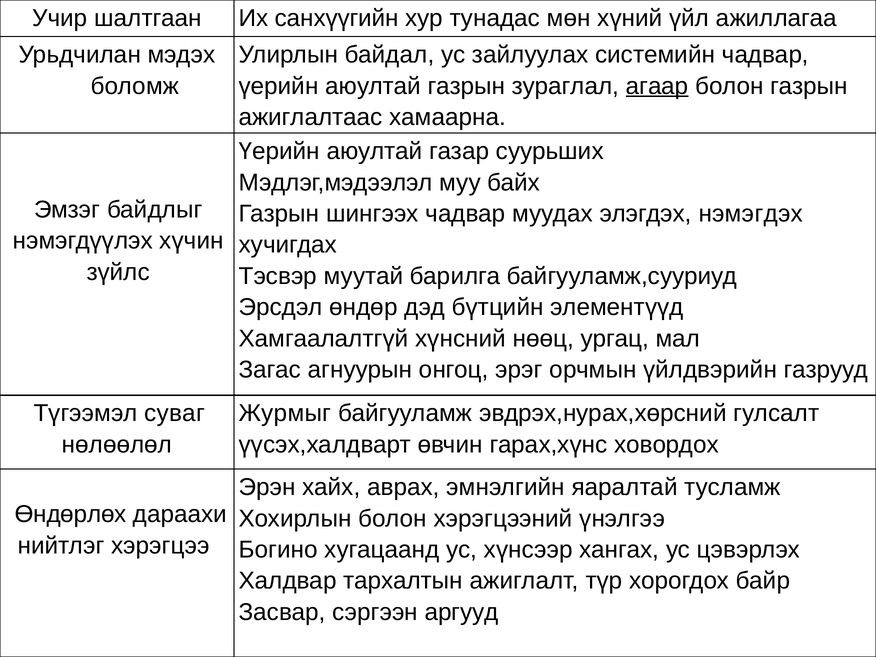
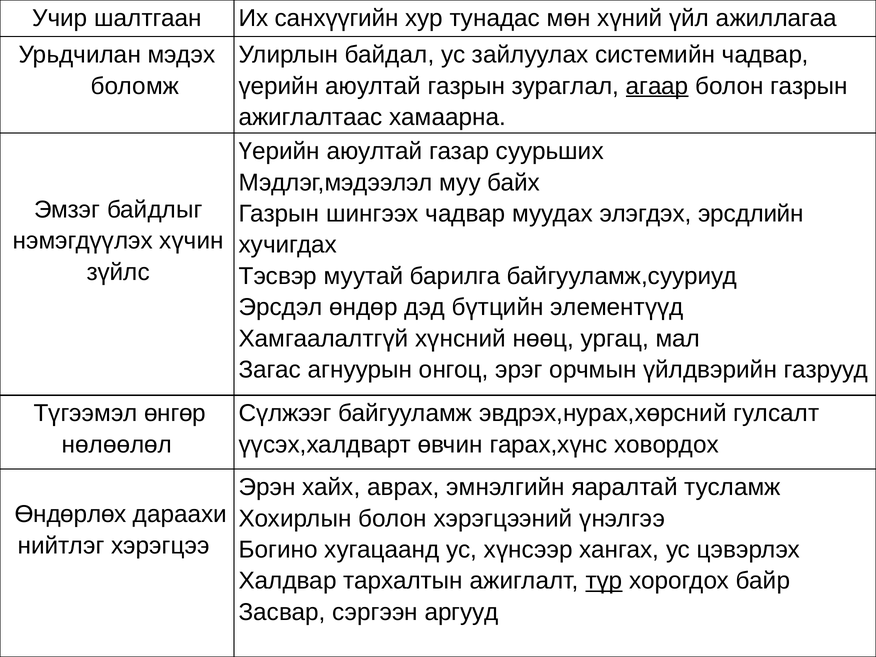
нэмэгдэх: нэмэгдэх -> эрсдлийн (751, 214)
суваг: суваг -> өнгөр (175, 413)
Журмыг: Журмыг -> Сүлжээг (285, 413)
түр underline: none -> present (604, 581)
